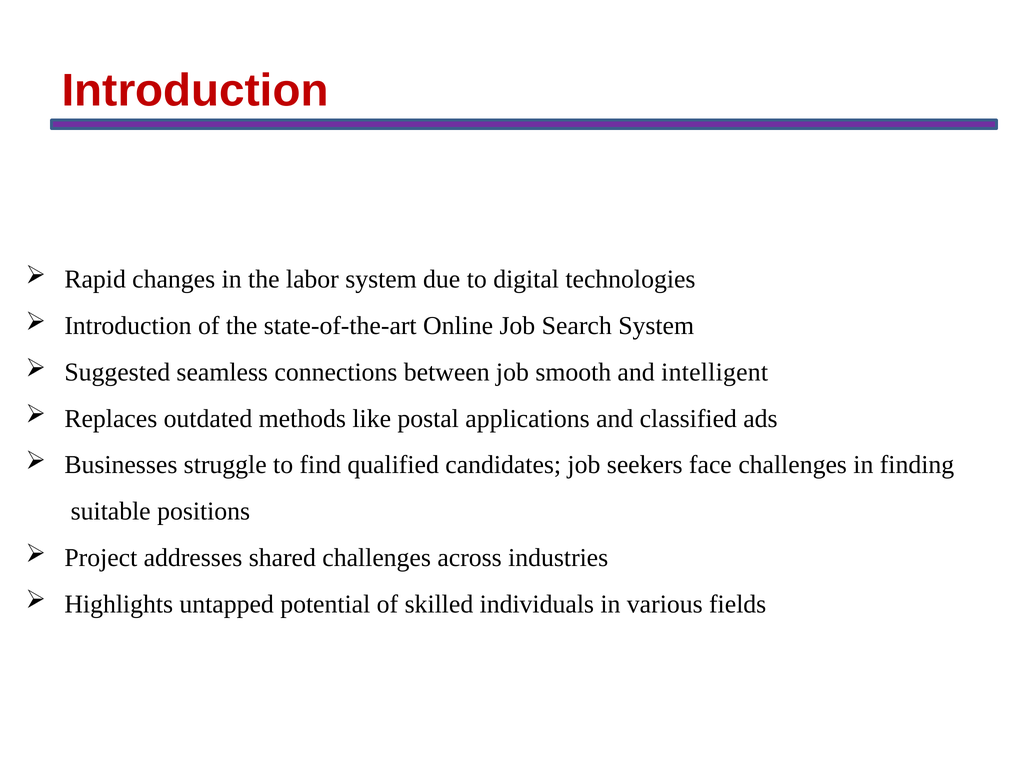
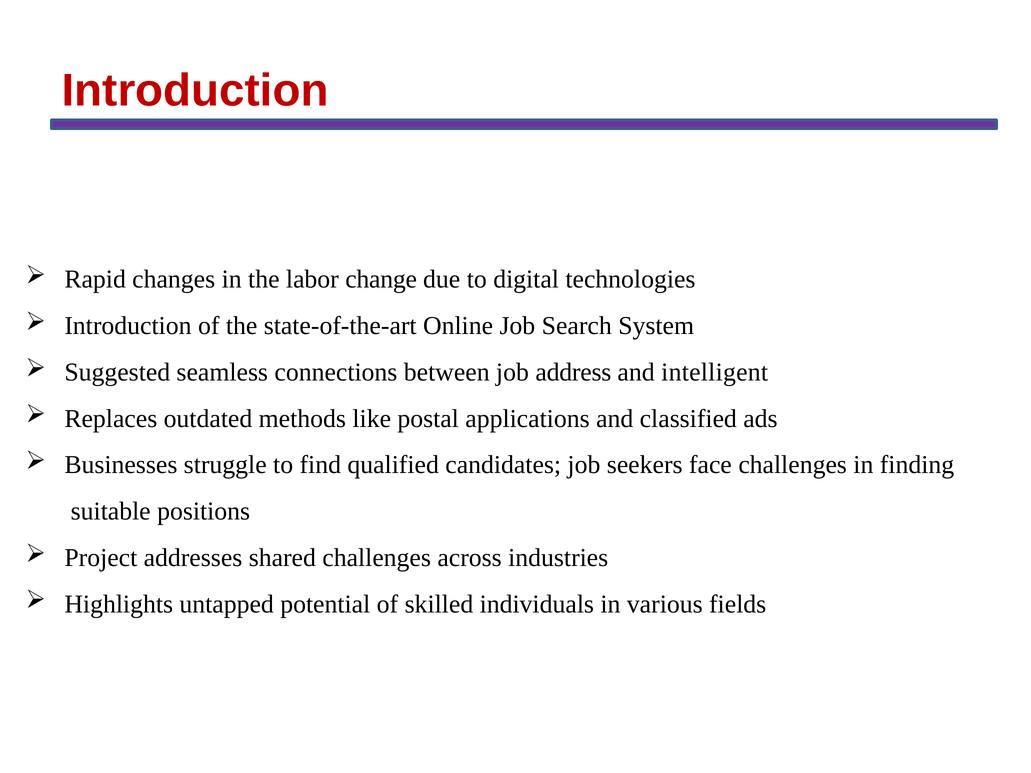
labor system: system -> change (381, 280)
smooth: smooth -> address (573, 372)
